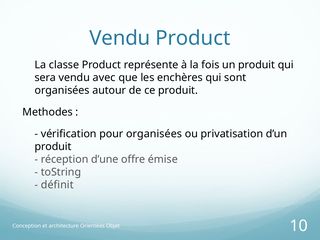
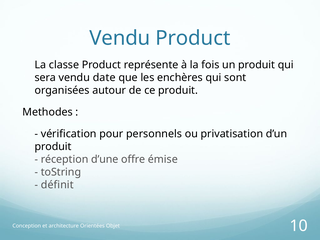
avec: avec -> date (104, 78)
pour organisées: organisées -> personnels (154, 134)
